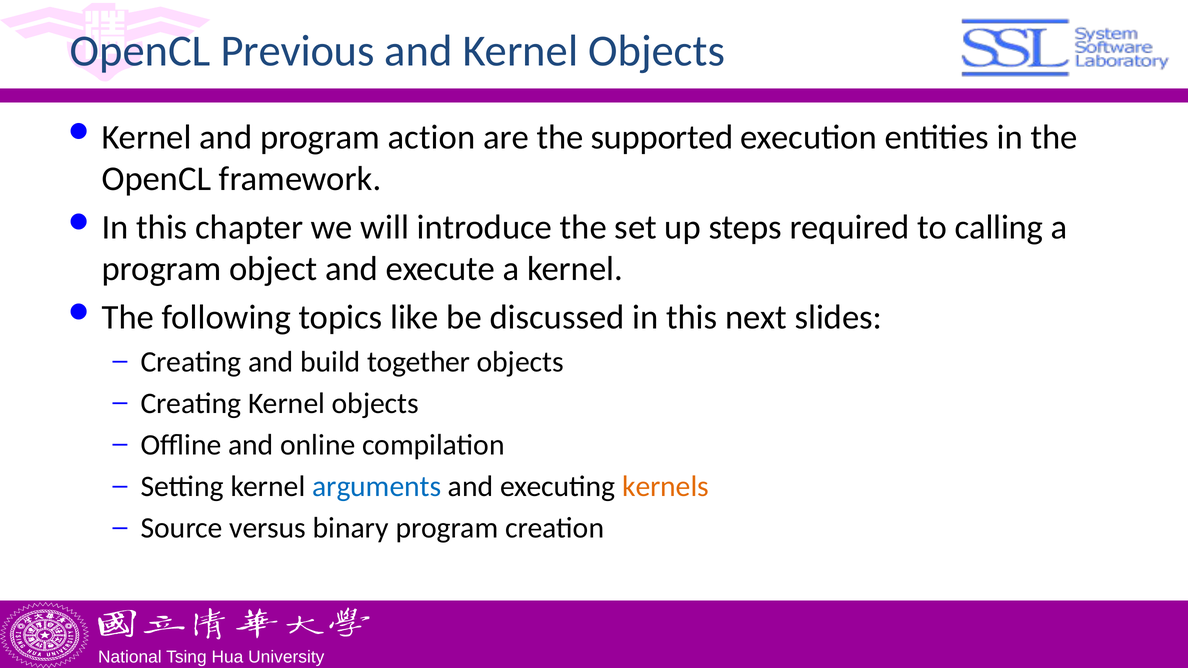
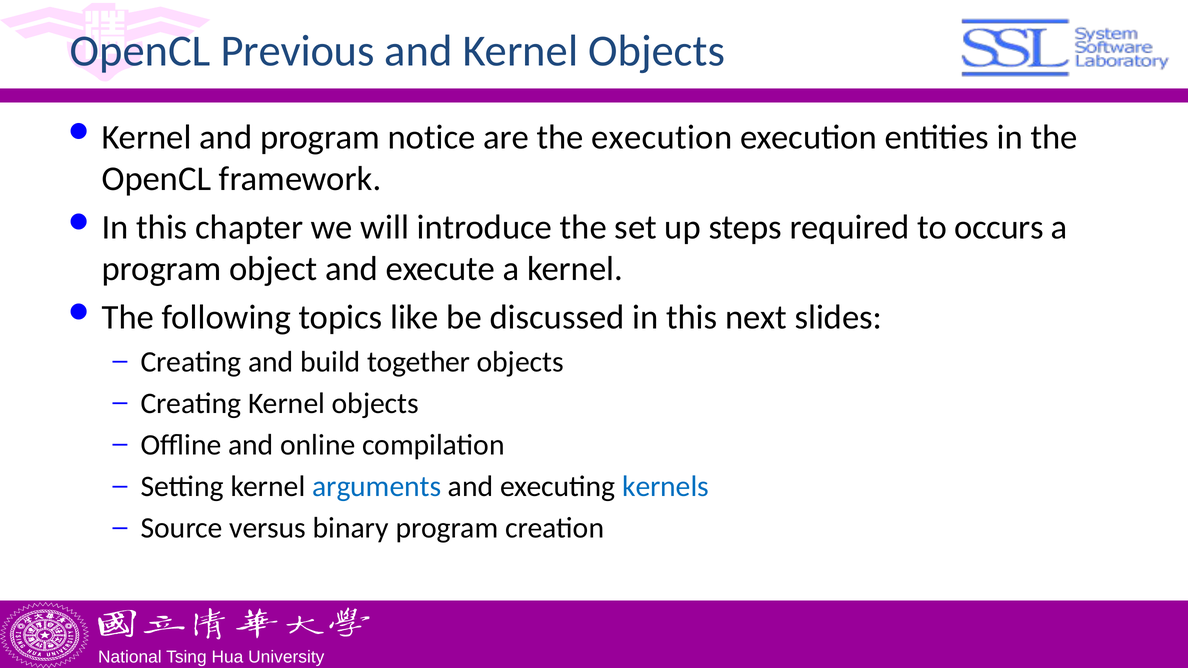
action: action -> notice (432, 137)
the supported: supported -> execution (662, 137)
calling: calling -> occurs (999, 227)
kernels colour: orange -> blue (666, 487)
